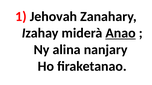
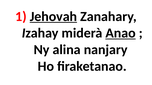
Jehovah underline: none -> present (53, 17)
